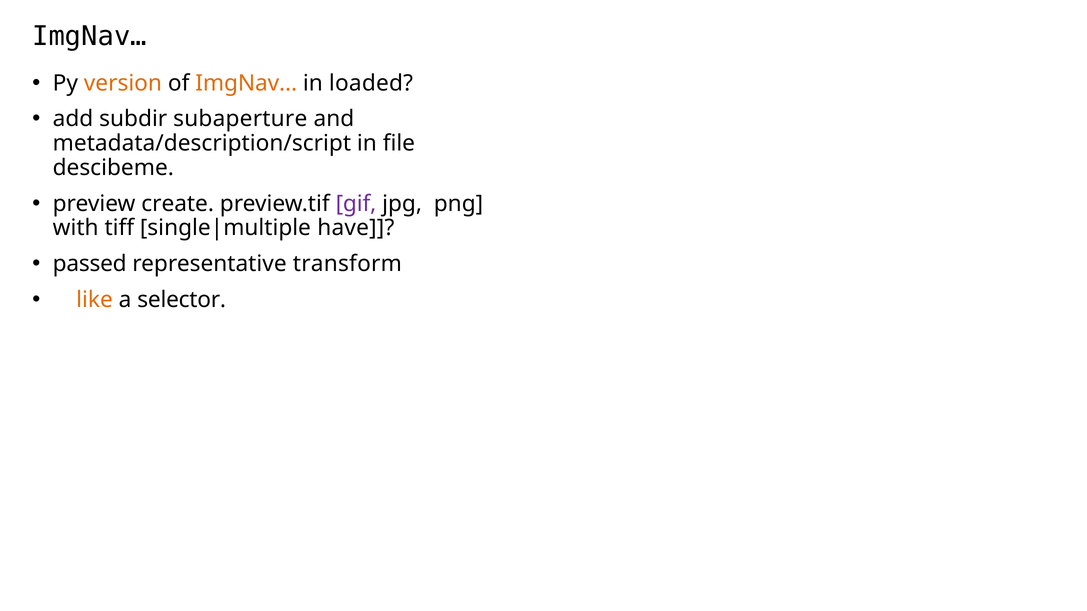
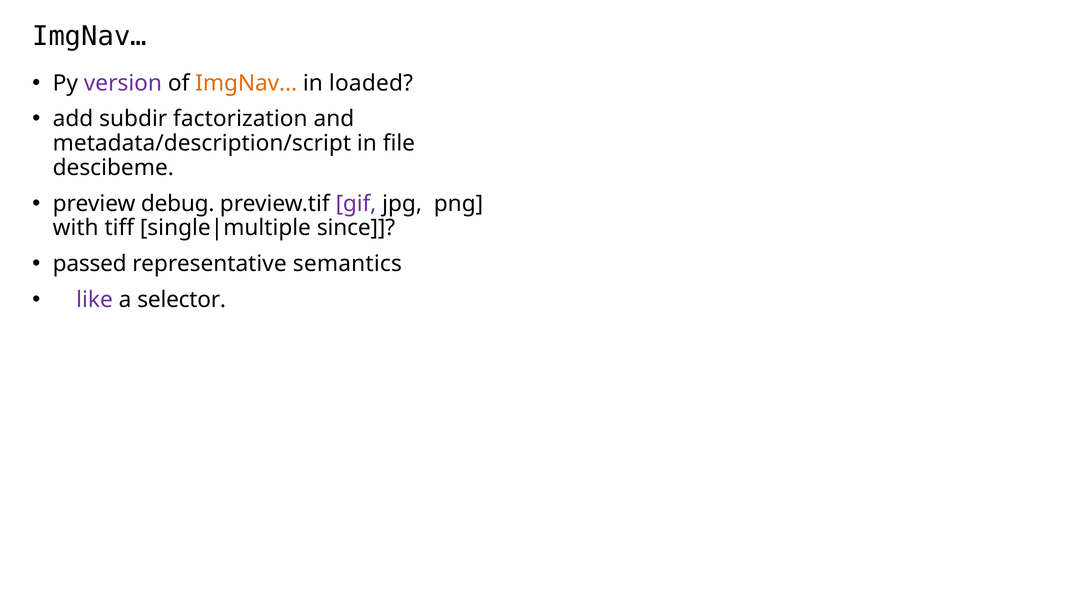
version colour: orange -> purple (123, 83)
subaperture: subaperture -> factorization (240, 119)
create: create -> debug (178, 204)
have: have -> since (356, 228)
transform: transform -> semantics (347, 264)
like colour: orange -> purple (95, 300)
